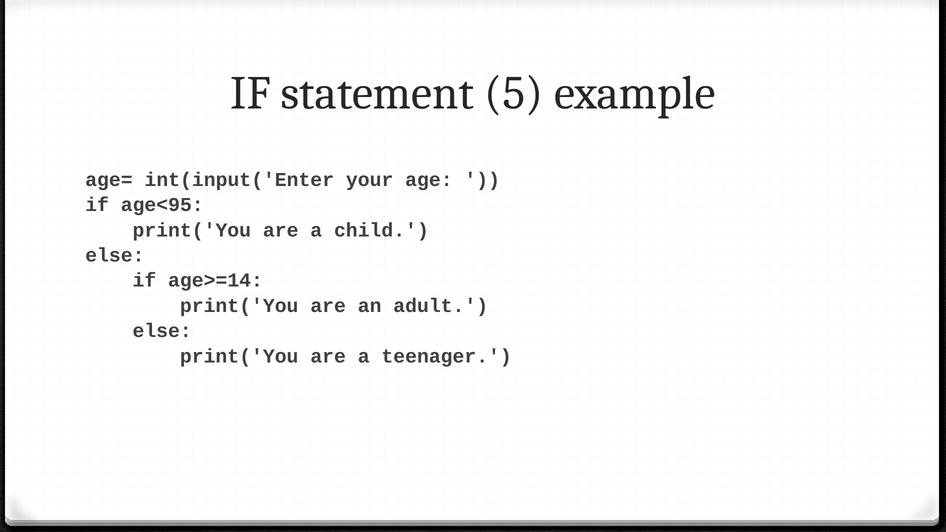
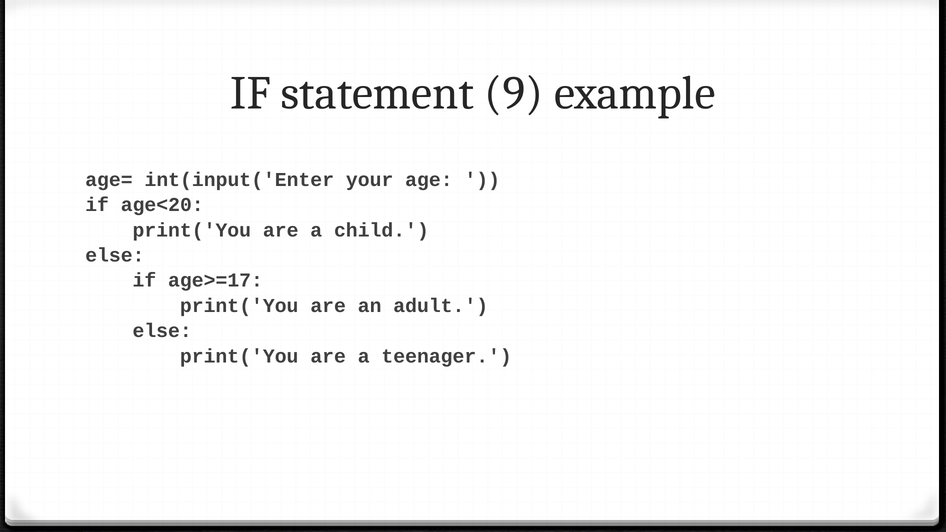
5: 5 -> 9 (514, 93)
age<95: age<95 -> age<20 (162, 205)
age>=14: age>=14 -> age>=17 (216, 281)
